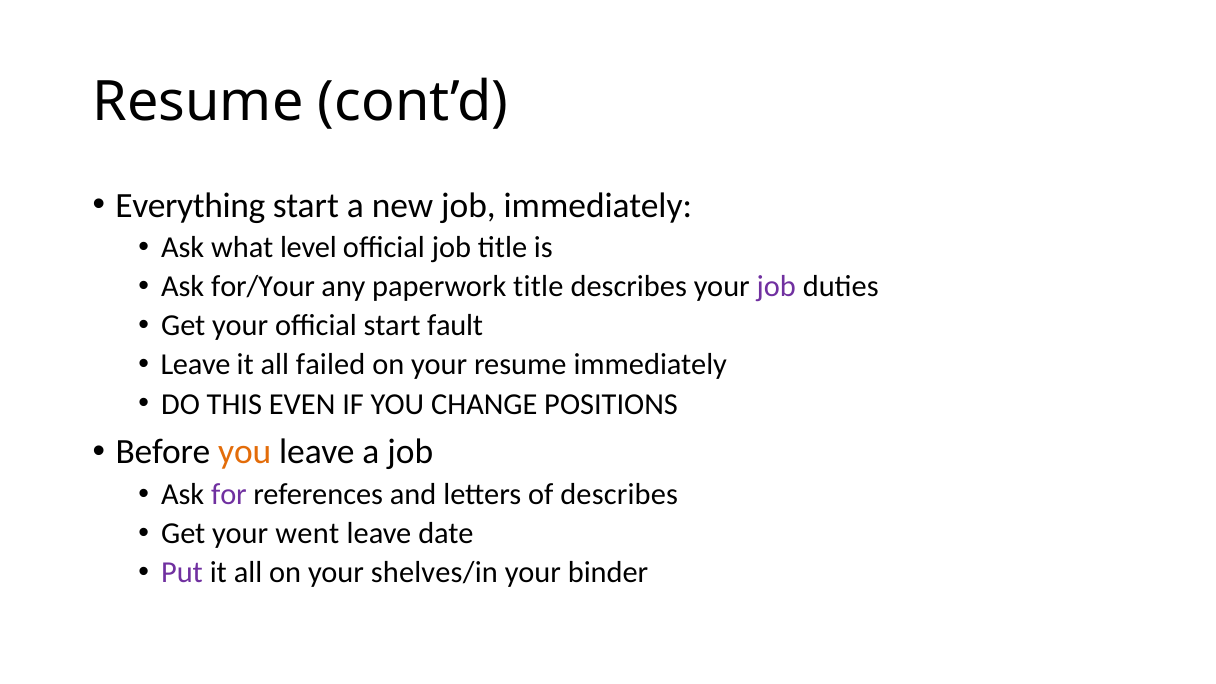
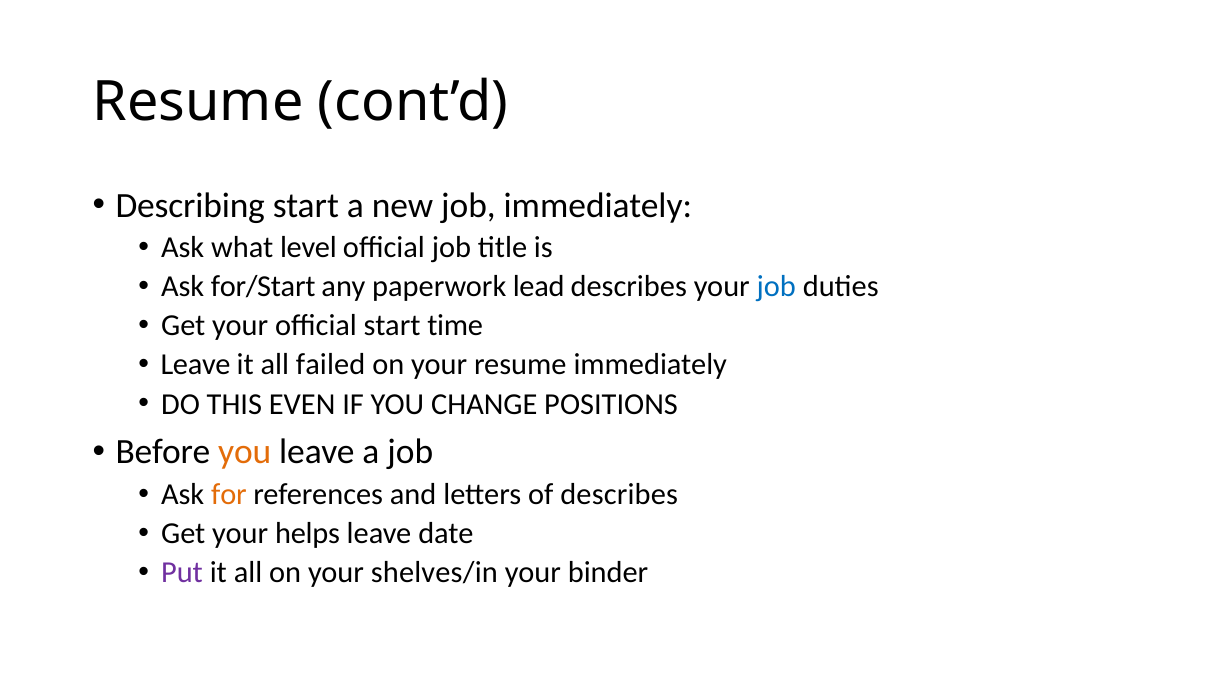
Everything: Everything -> Describing (190, 206)
for/Your: for/Your -> for/Start (263, 287)
paperwork title: title -> lead (539, 287)
job colour: purple -> blue (776, 287)
fault: fault -> time (455, 326)
for colour: purple -> orange (229, 494)
went: went -> helps (308, 533)
